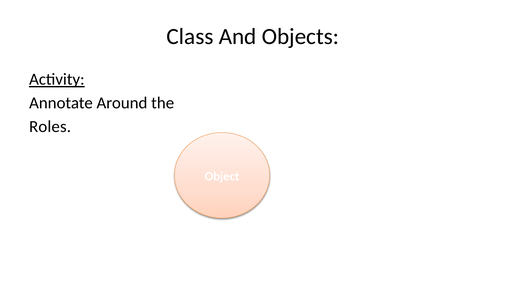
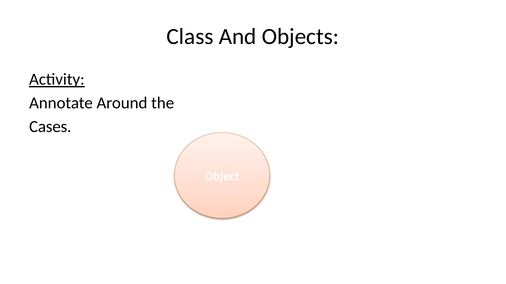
Roles: Roles -> Cases (50, 127)
